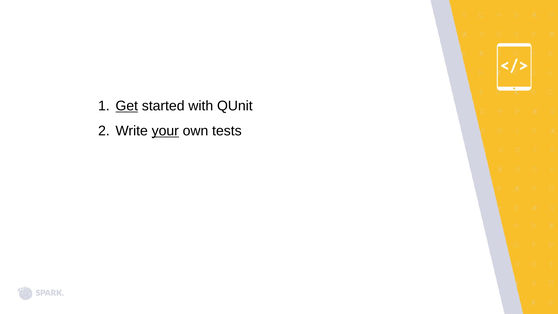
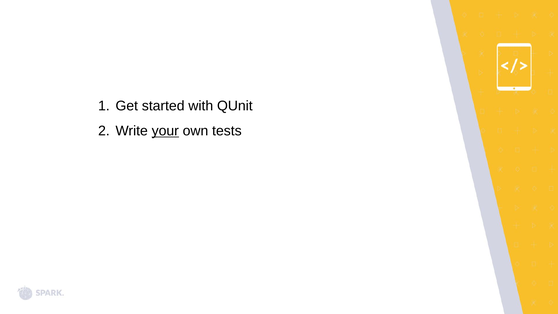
Get underline: present -> none (127, 106)
